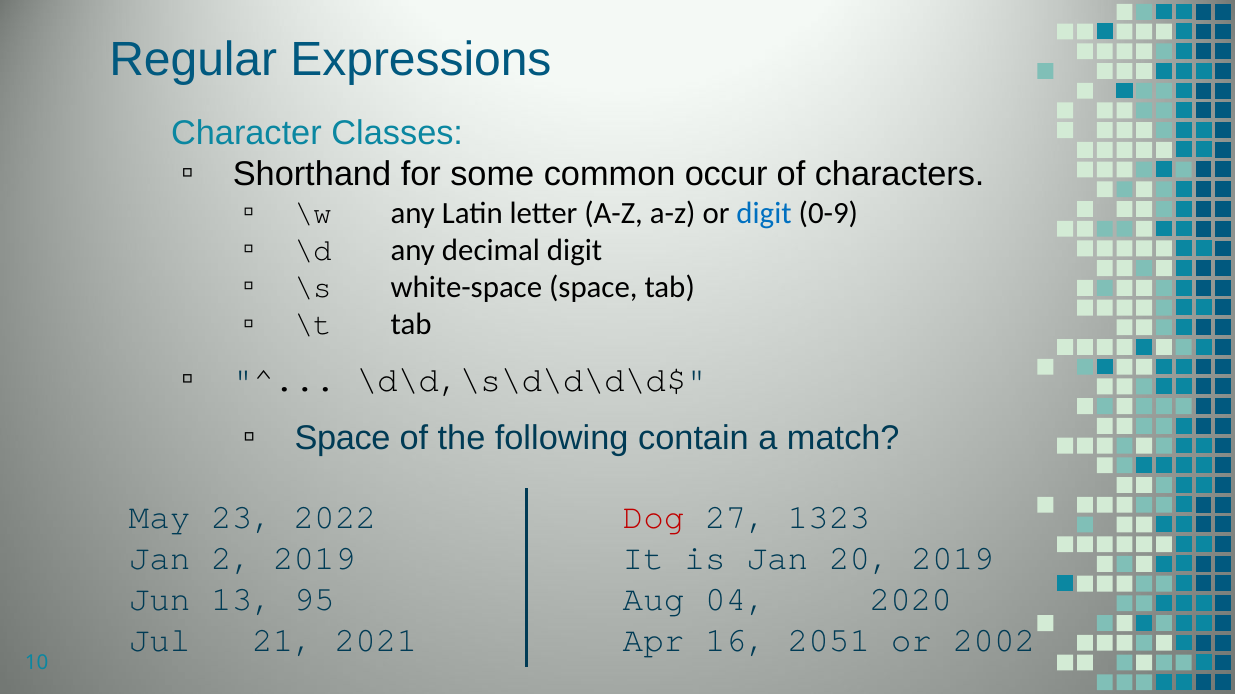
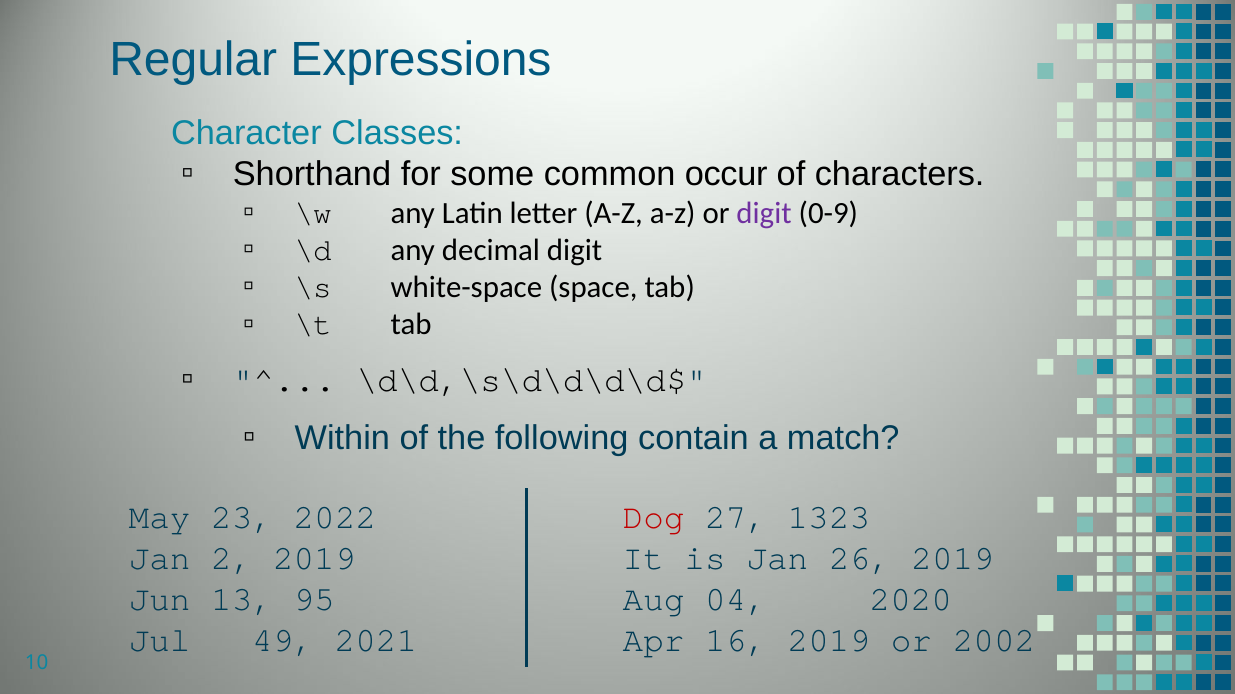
digit colour: blue -> purple (764, 214)
Space: Space -> Within (342, 438)
20: 20 -> 26 (860, 559)
21: 21 -> 49 (283, 641)
16 2051: 2051 -> 2019 (829, 641)
